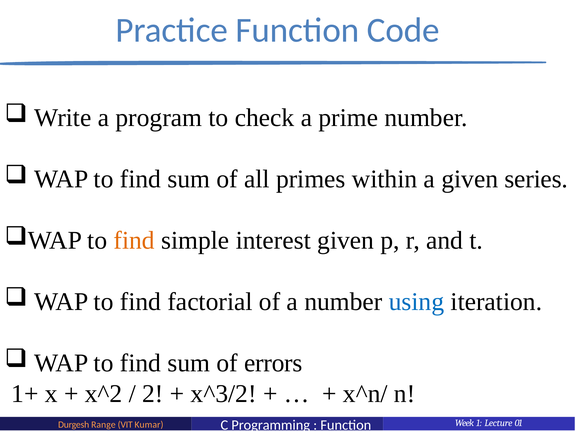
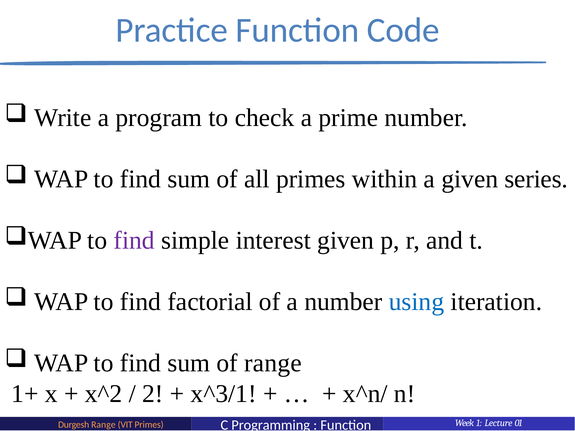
find colour: orange -> purple (134, 241)
of errors: errors -> range (273, 363)
x^3/2: x^3/2 -> x^3/1 (224, 394)
VIT Kumar: Kumar -> Primes (149, 425)
